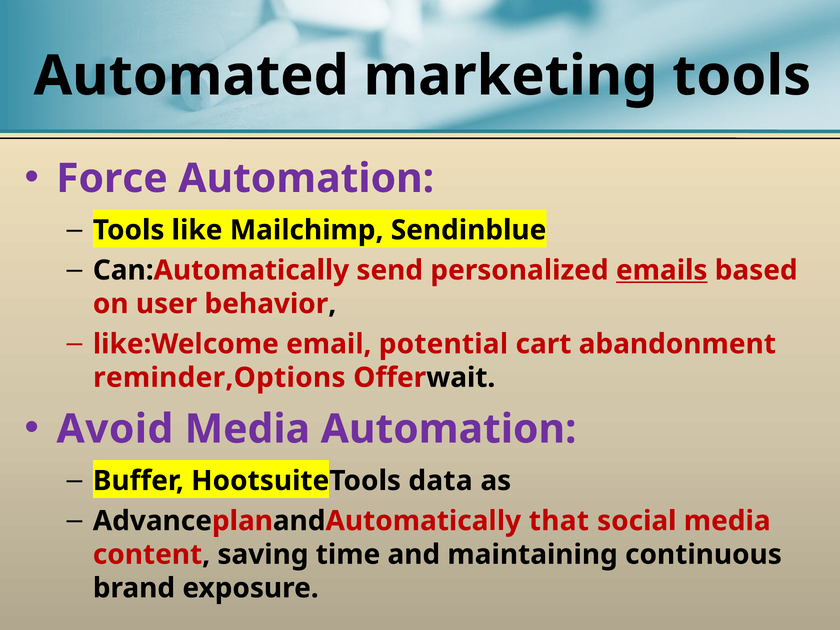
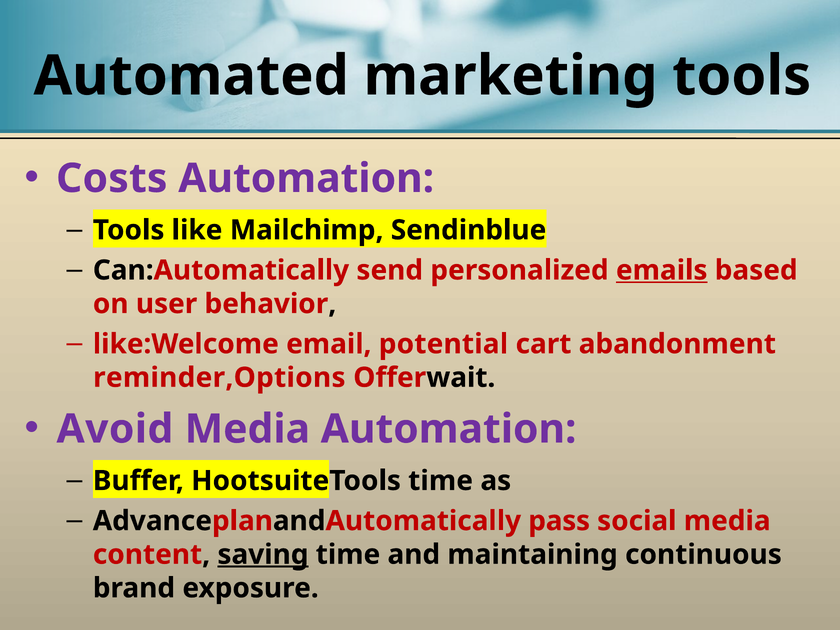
Force: Force -> Costs (112, 178)
HootsuiteTools data: data -> time (441, 481)
that: that -> pass (559, 521)
saving underline: none -> present (263, 555)
